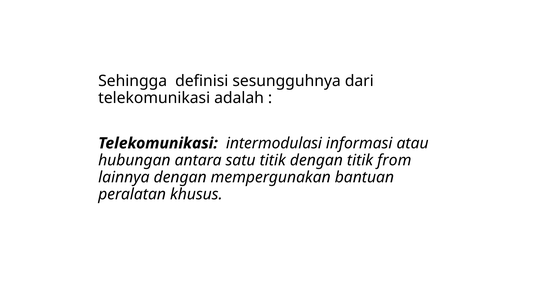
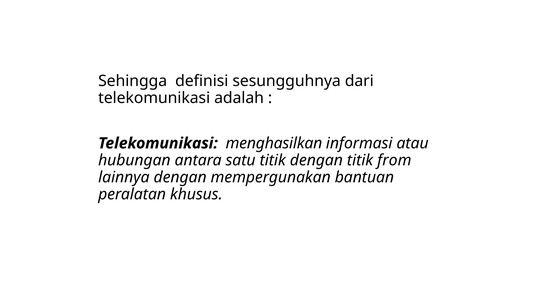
intermodulasi: intermodulasi -> menghasilkan (274, 143)
